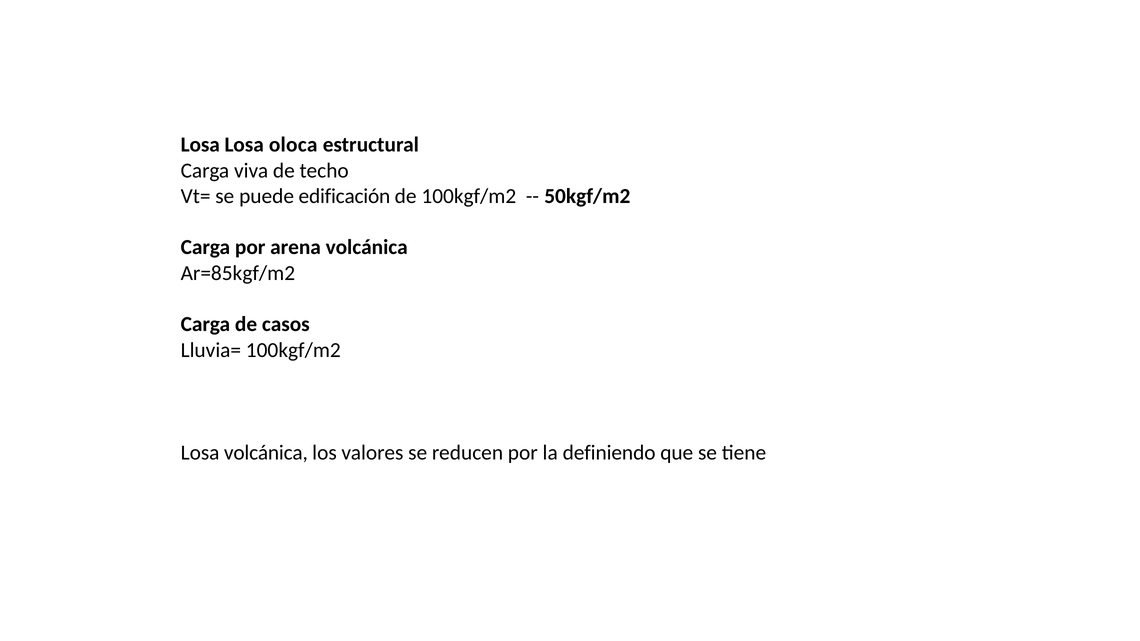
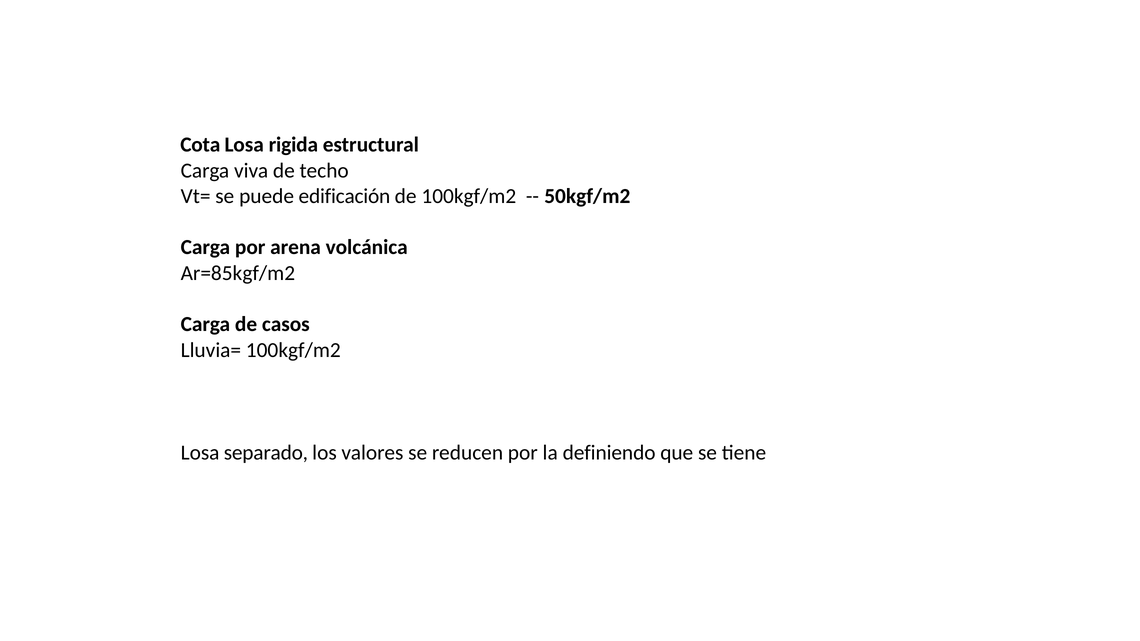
Losa: Losa -> Cota (200, 145)
oloca: oloca -> rigida (293, 145)
Losa volcánica: volcánica -> separado (266, 453)
